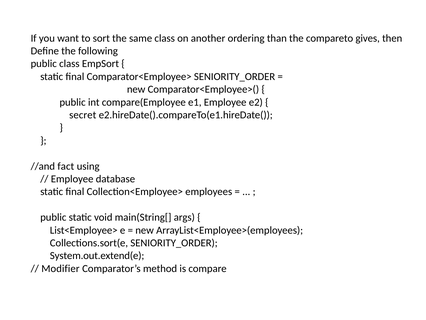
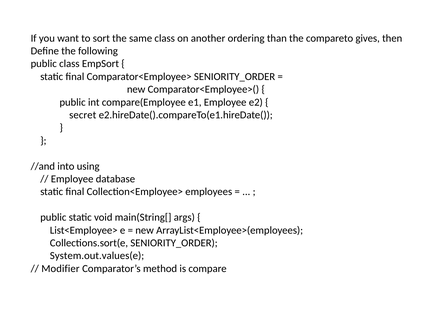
fact: fact -> into (66, 166)
System.out.extend(e: System.out.extend(e -> System.out.values(e (97, 255)
